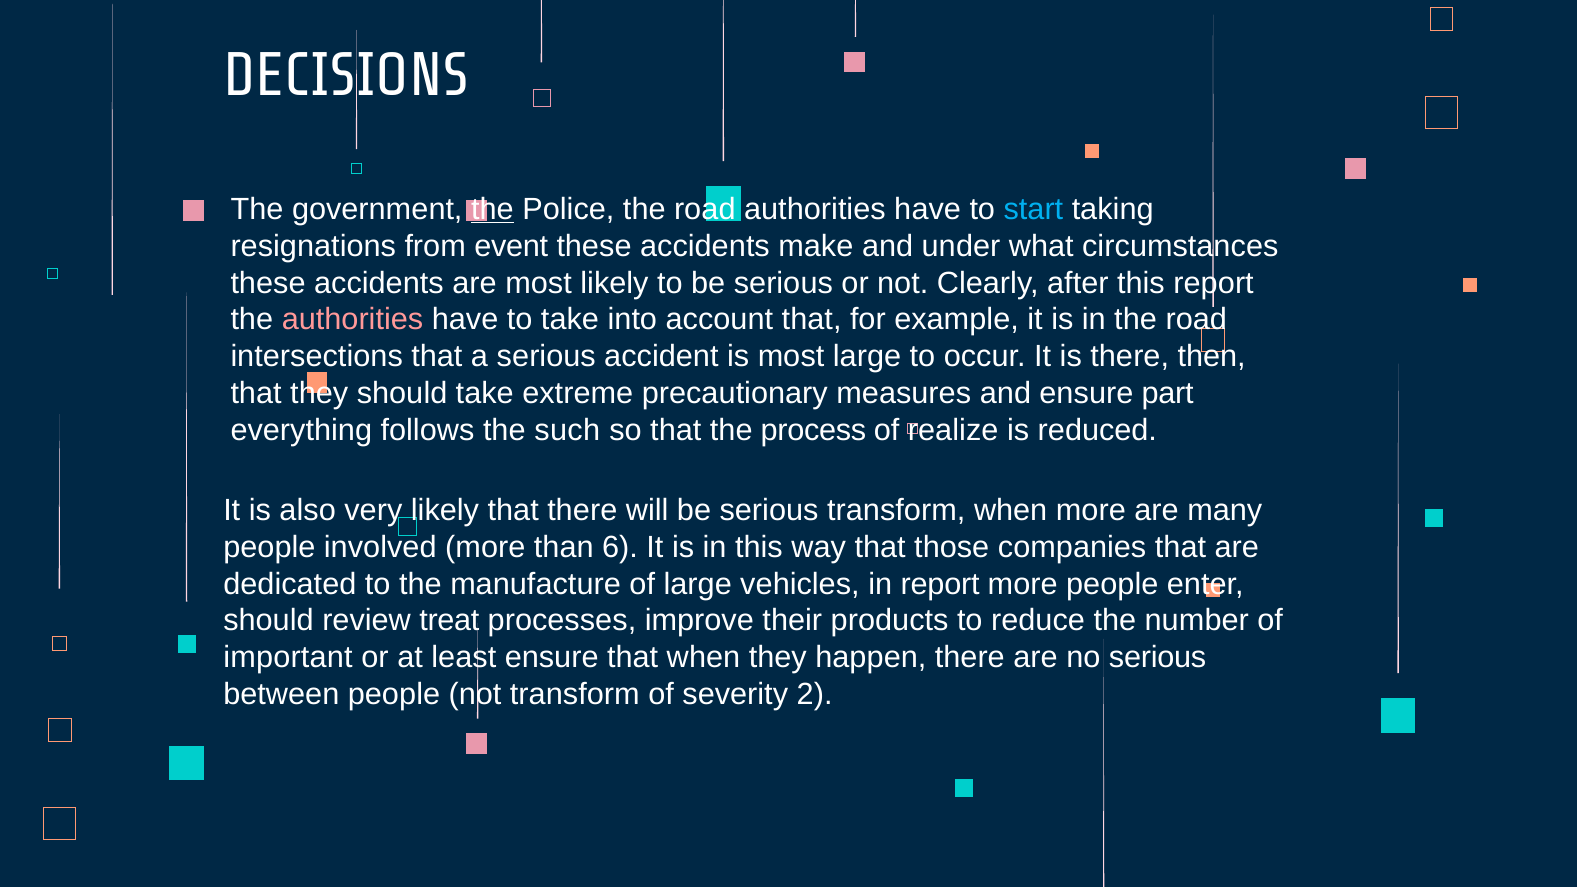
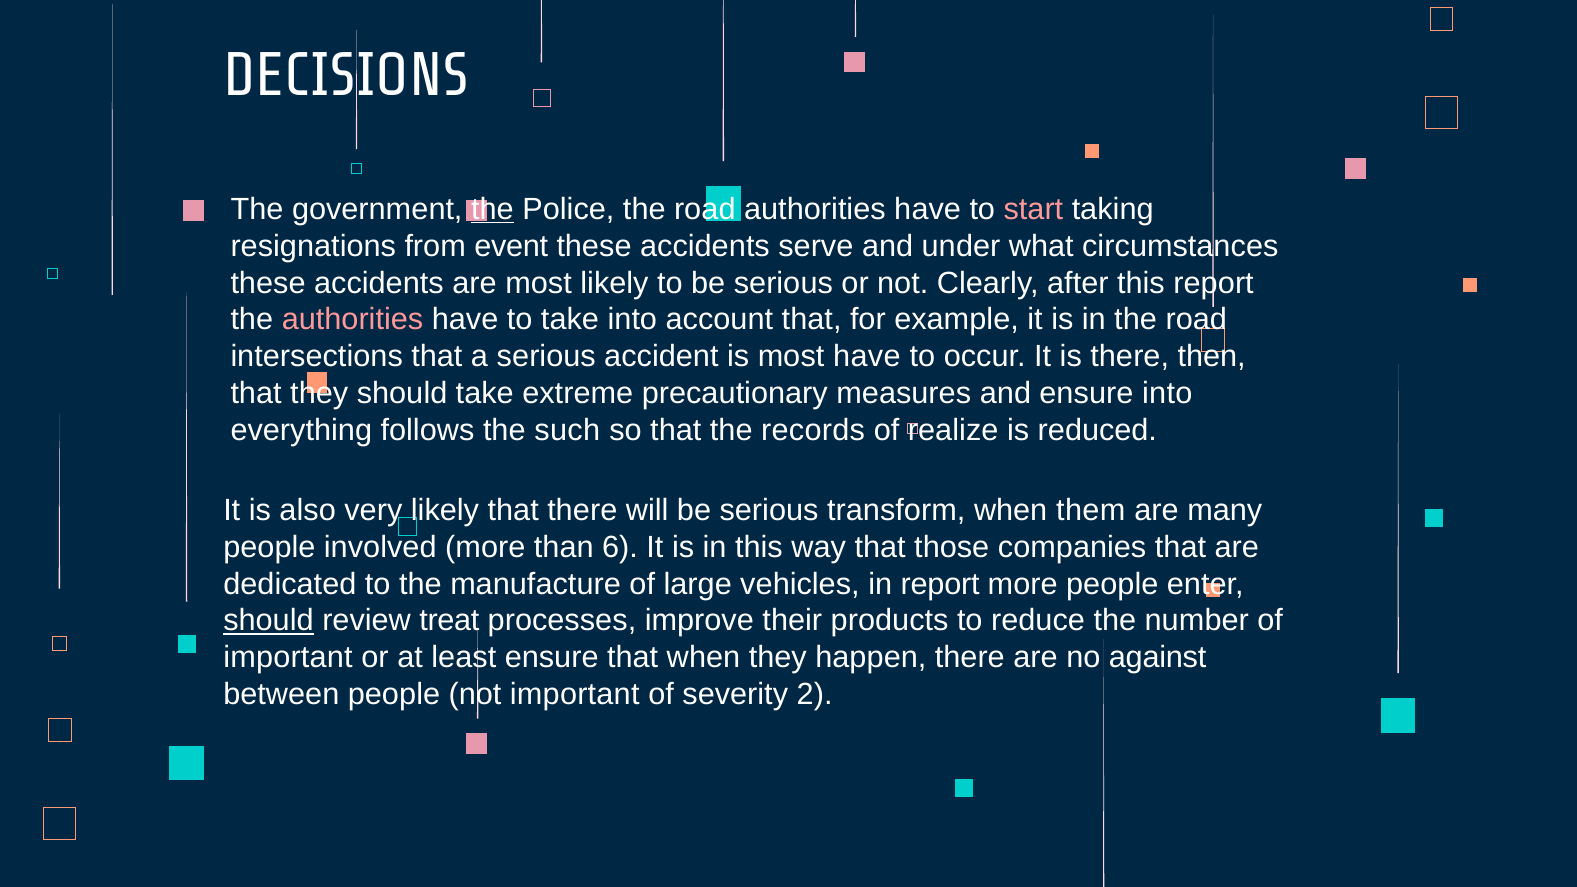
start colour: light blue -> pink (1033, 209)
make: make -> serve (816, 246)
most large: large -> have (867, 357)
ensure part: part -> into (1167, 393)
process: process -> records (813, 430)
when more: more -> them (1091, 510)
should underline: none -> present (268, 621)
no serious: serious -> against (1158, 658)
not transform: transform -> important (575, 694)
